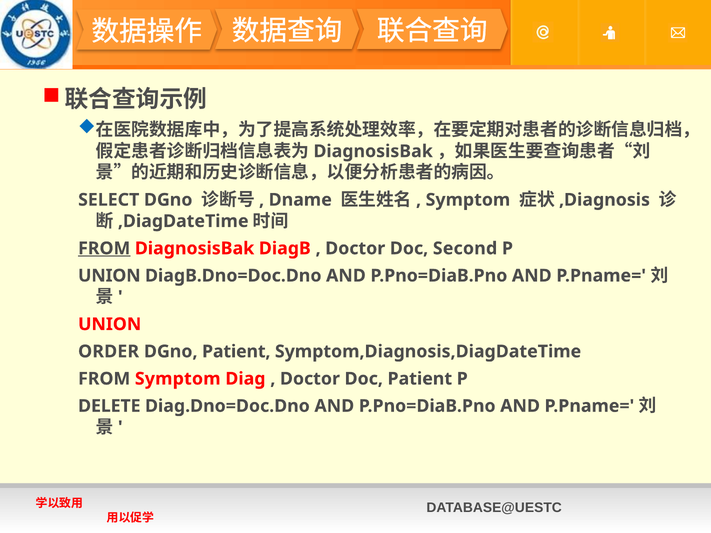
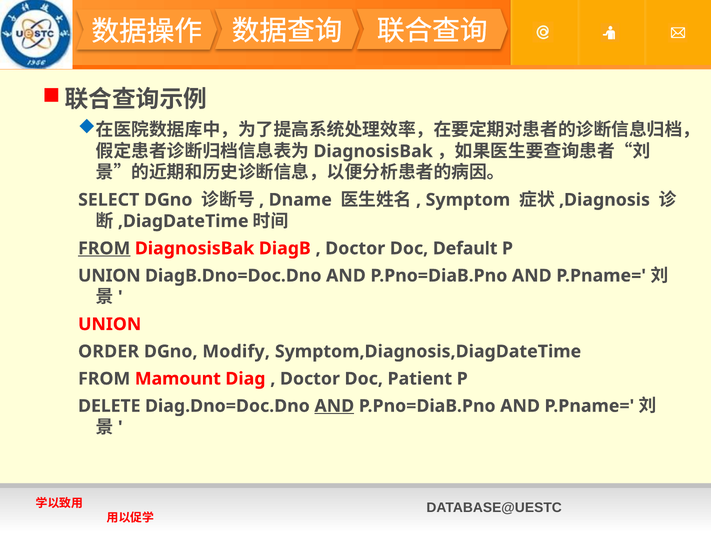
Second: Second -> Default (465, 249)
DGno Patient: Patient -> Modify (236, 352)
FROM Symptom: Symptom -> Mamount (178, 379)
AND underline: none -> present (334, 406)
